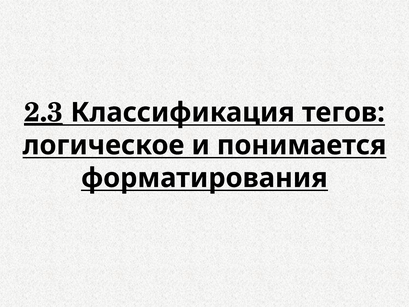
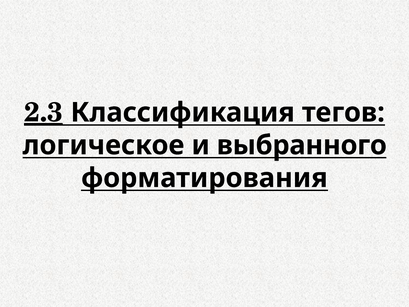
понимается: понимается -> выбранного (302, 145)
